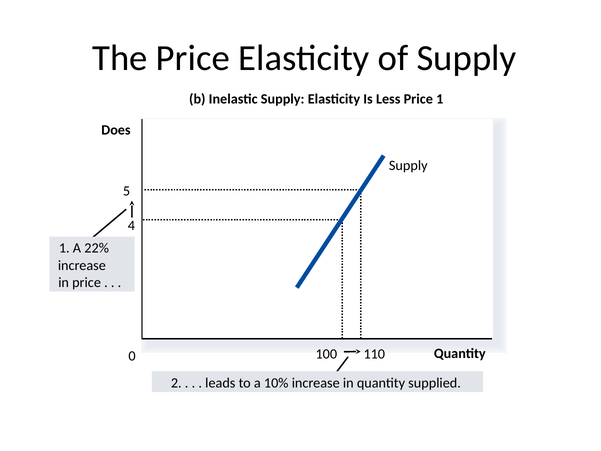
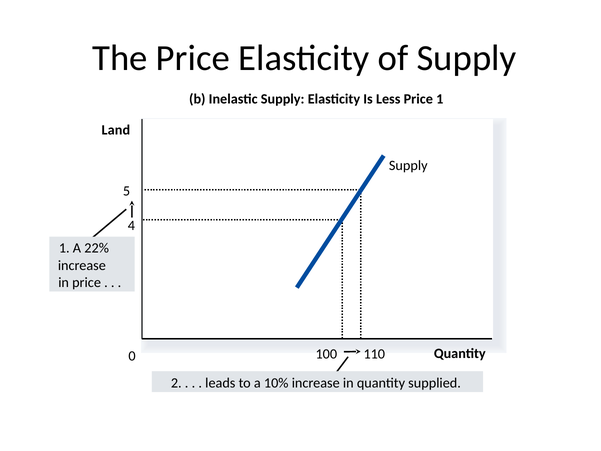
Does: Does -> Land (116, 130)
